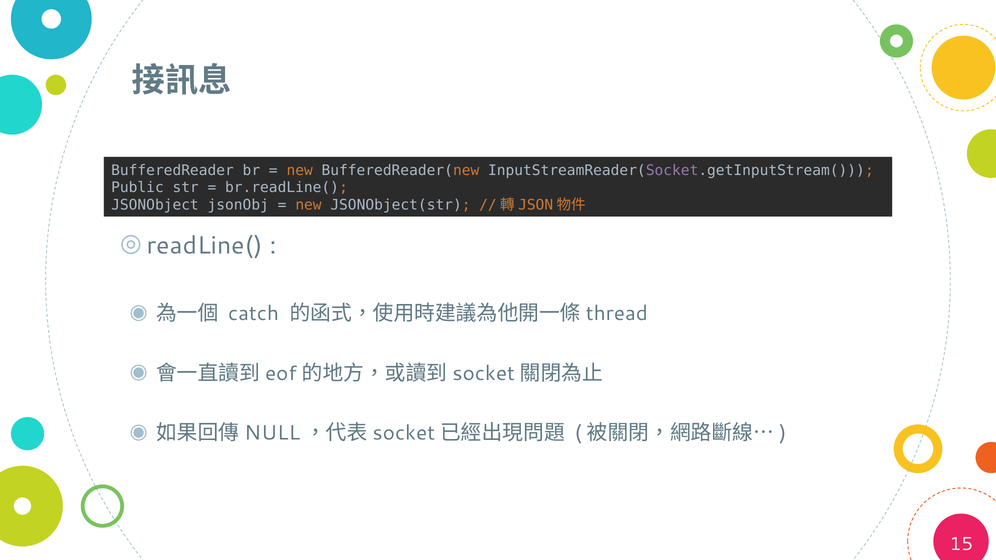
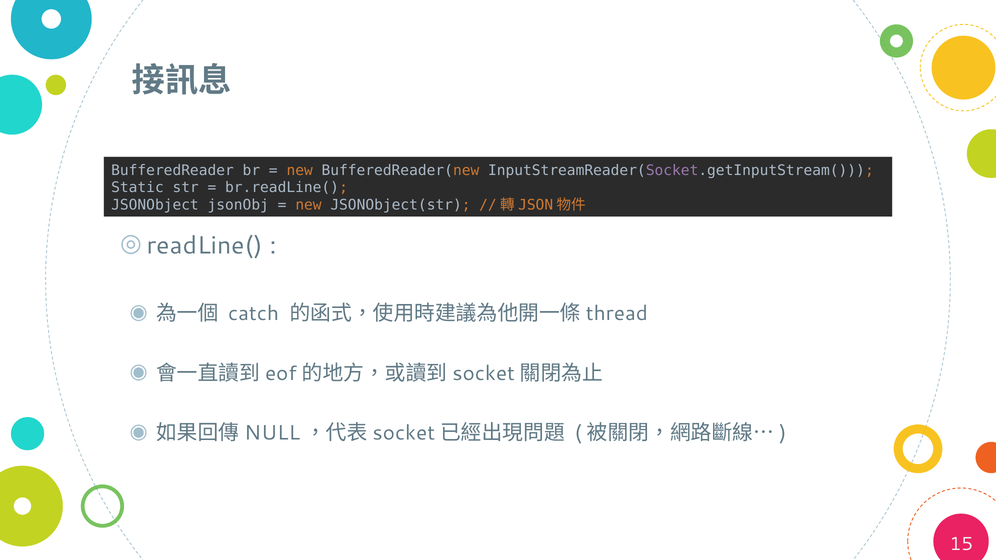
Public: Public -> Static (137, 188)
